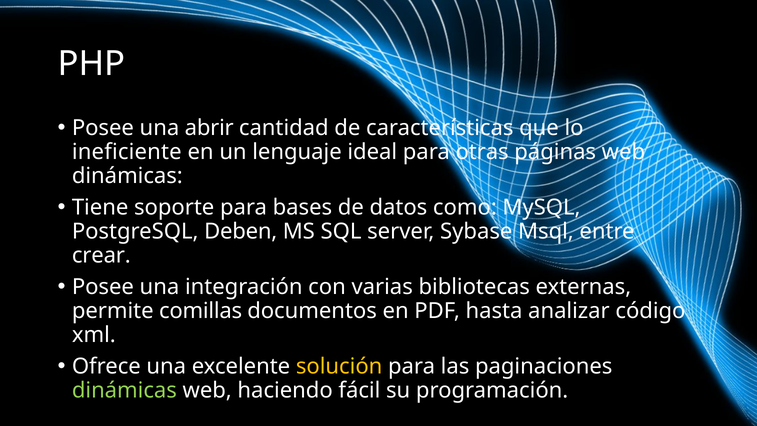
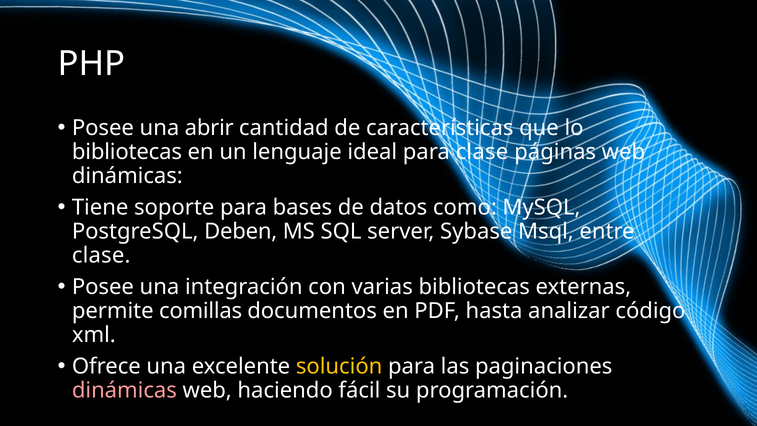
ineficiente: ineficiente -> bibliotecas (127, 152)
para otras: otras -> clase (482, 152)
crear: crear -> clase (101, 255)
dinámicas colour: light green -> pink (124, 390)
